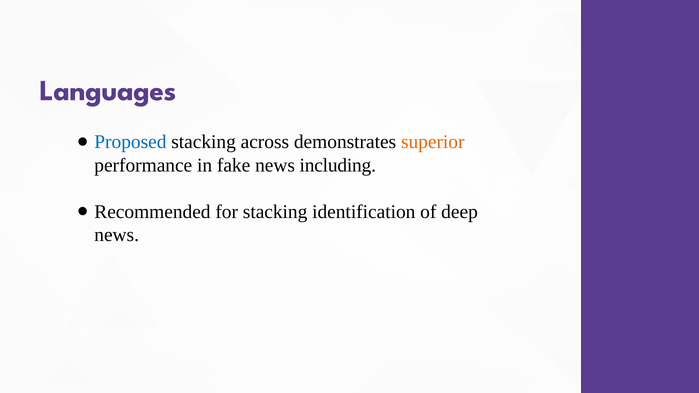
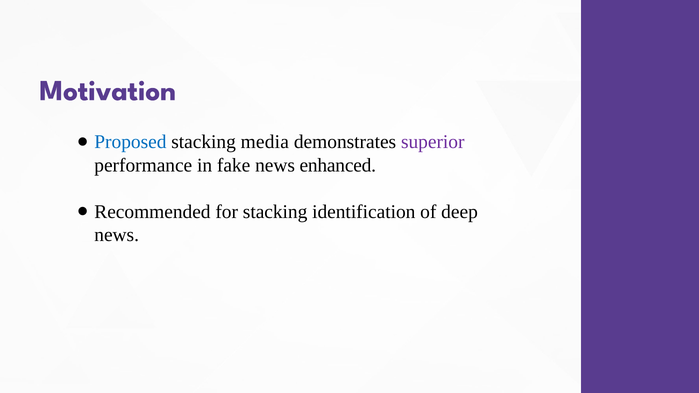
Languages: Languages -> Motivation (108, 91)
across: across -> media (265, 142)
superior colour: orange -> purple (433, 142)
including: including -> enhanced (338, 165)
